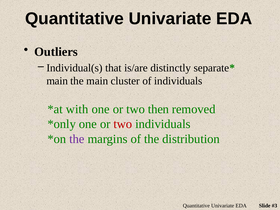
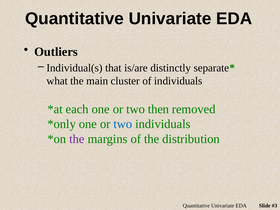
main: main -> what (57, 81)
with: with -> each (77, 109)
two colour: red -> blue (123, 124)
